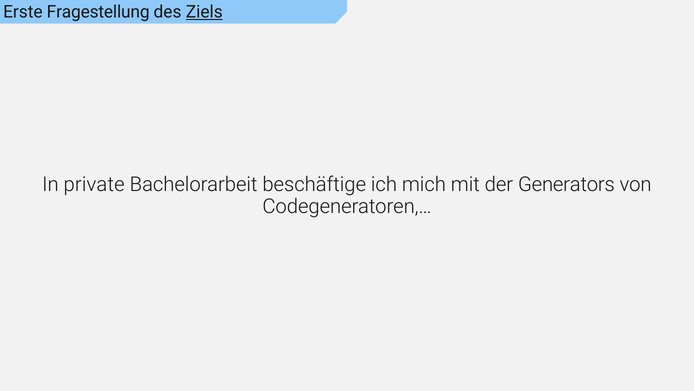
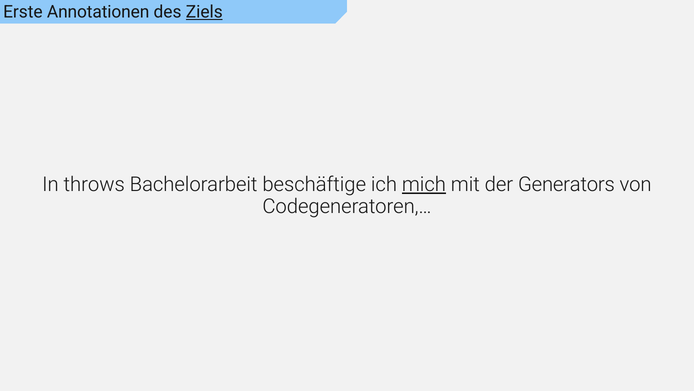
Fragestellung: Fragestellung -> Annotationen (98, 12)
private: private -> throws (94, 184)
mich underline: none -> present (424, 184)
